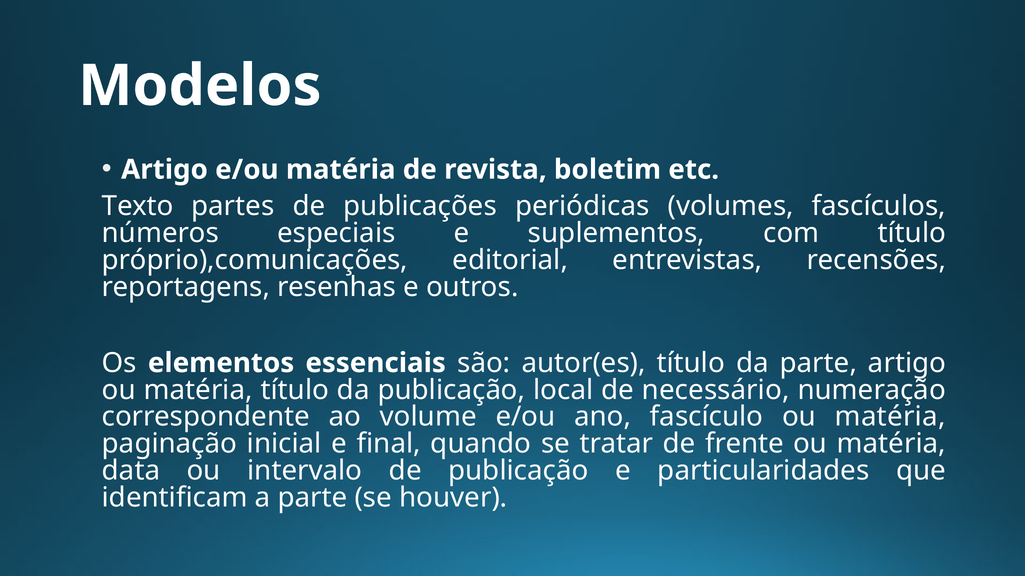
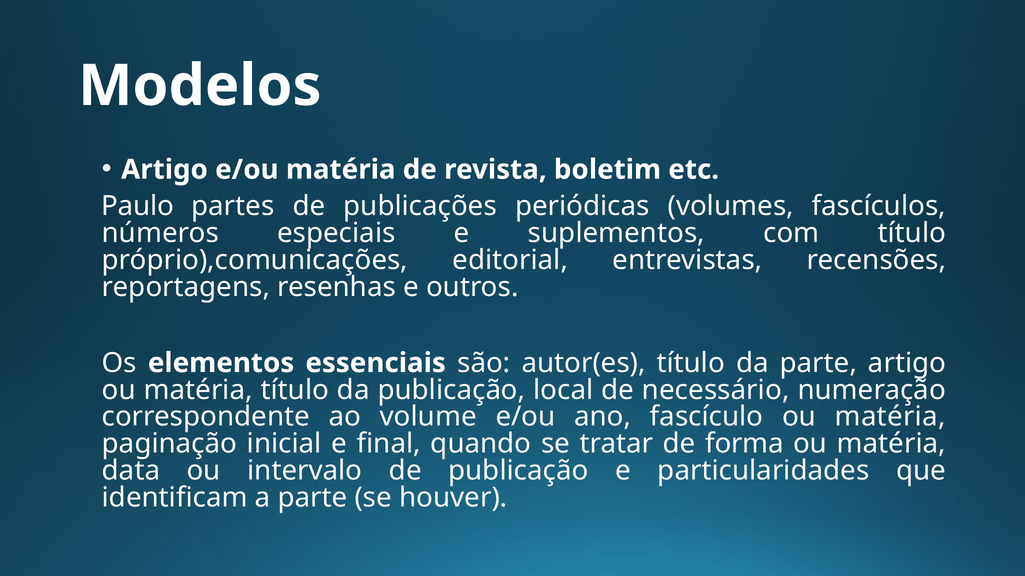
Texto: Texto -> Paulo (138, 206)
frente: frente -> forma (745, 444)
